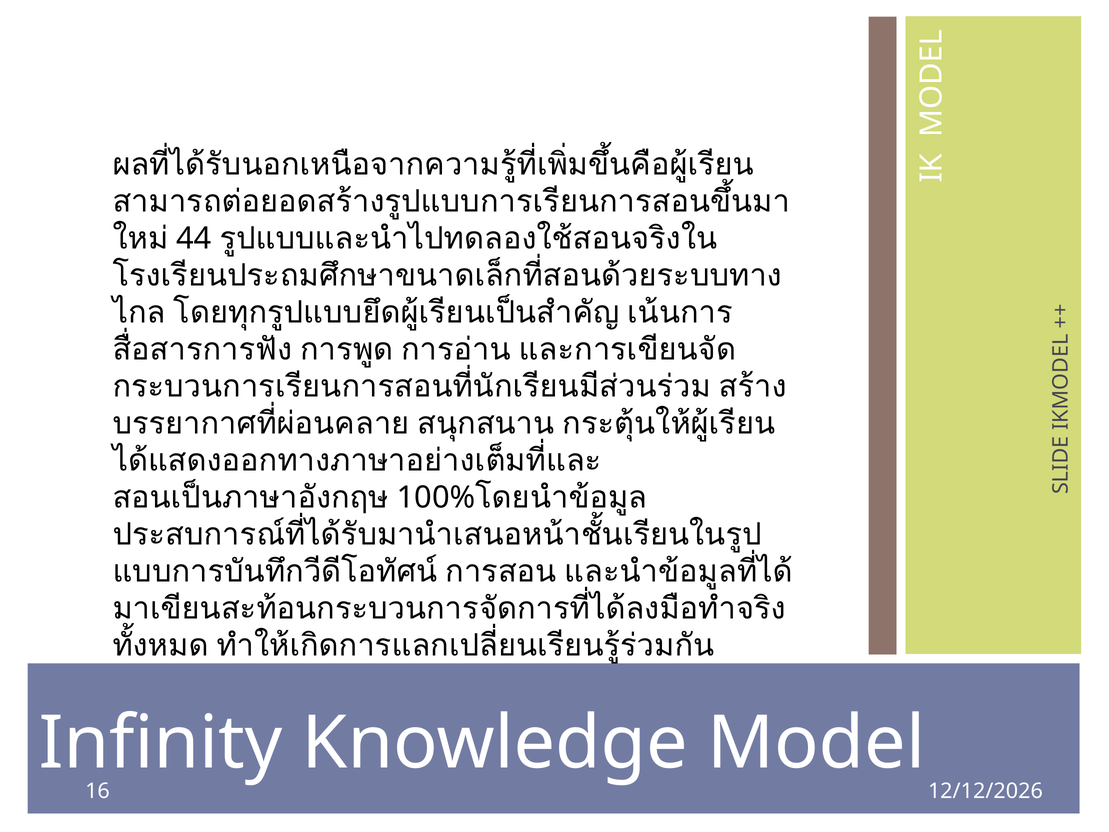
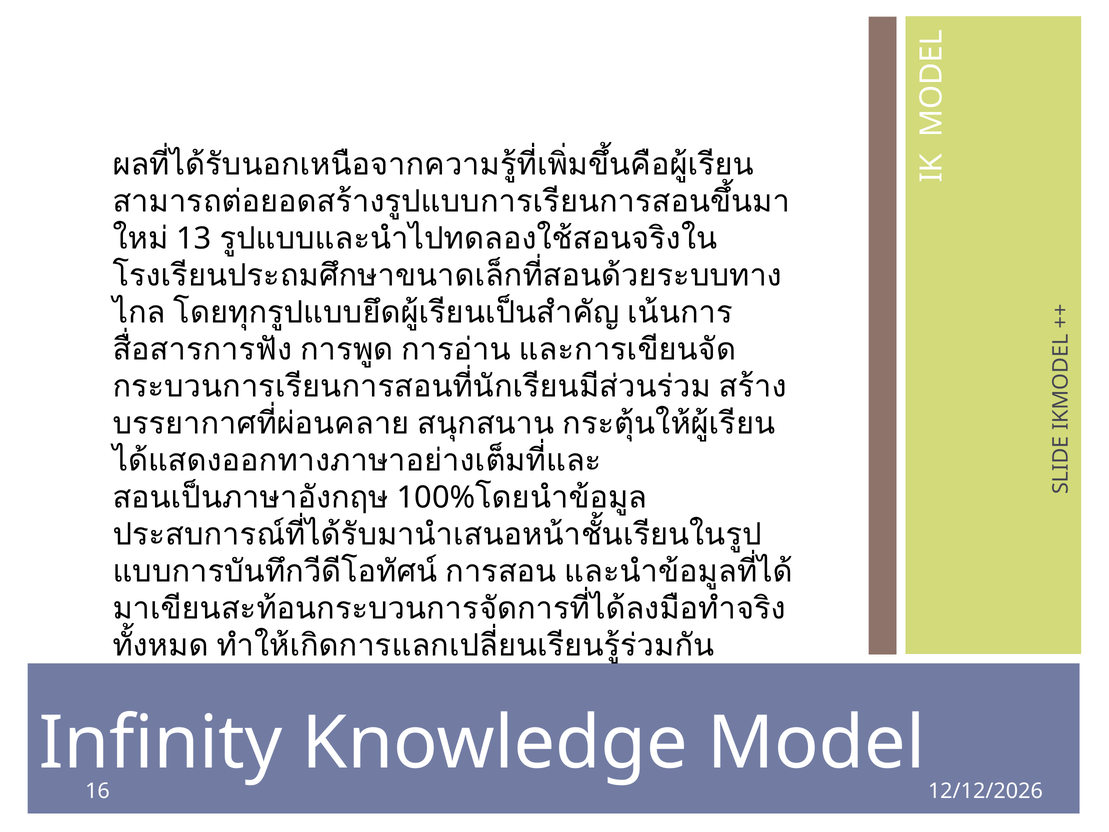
44: 44 -> 13 (194, 239)
